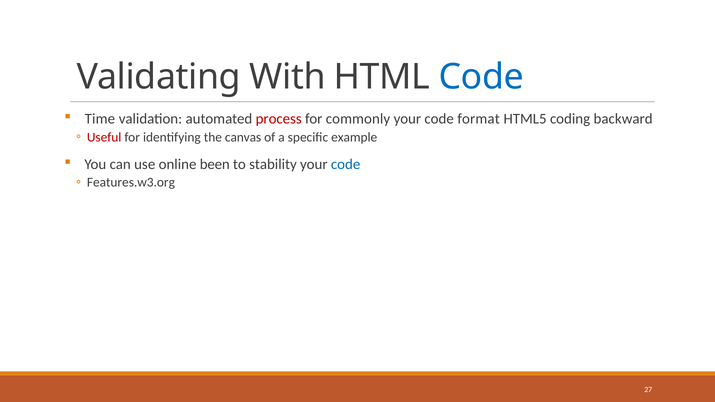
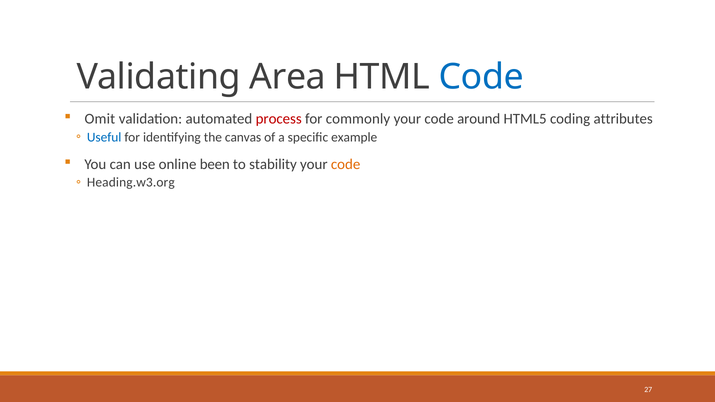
With: With -> Area (288, 77)
Time: Time -> Omit (100, 119)
format: format -> around (479, 119)
backward: backward -> attributes (623, 119)
Useful colour: red -> blue (104, 137)
code colour: blue -> orange (346, 164)
Features.w3.org: Features.w3.org -> Heading.w3.org (131, 183)
